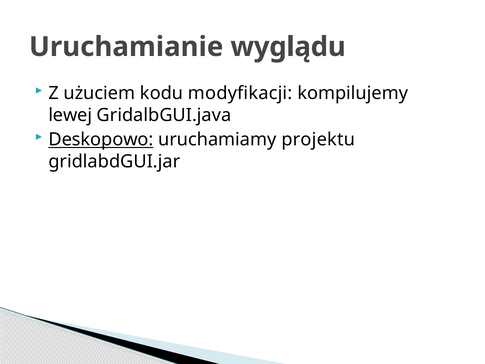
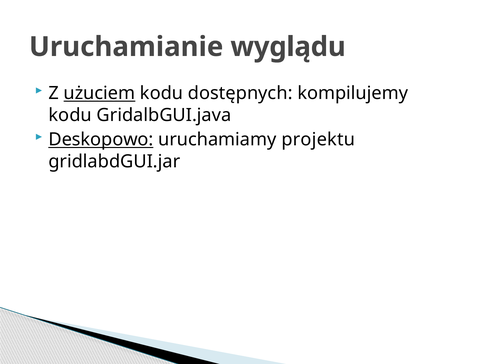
użuciem underline: none -> present (99, 93)
modyfikacji: modyfikacji -> dostępnych (240, 93)
lewej: lewej -> kodu (70, 115)
